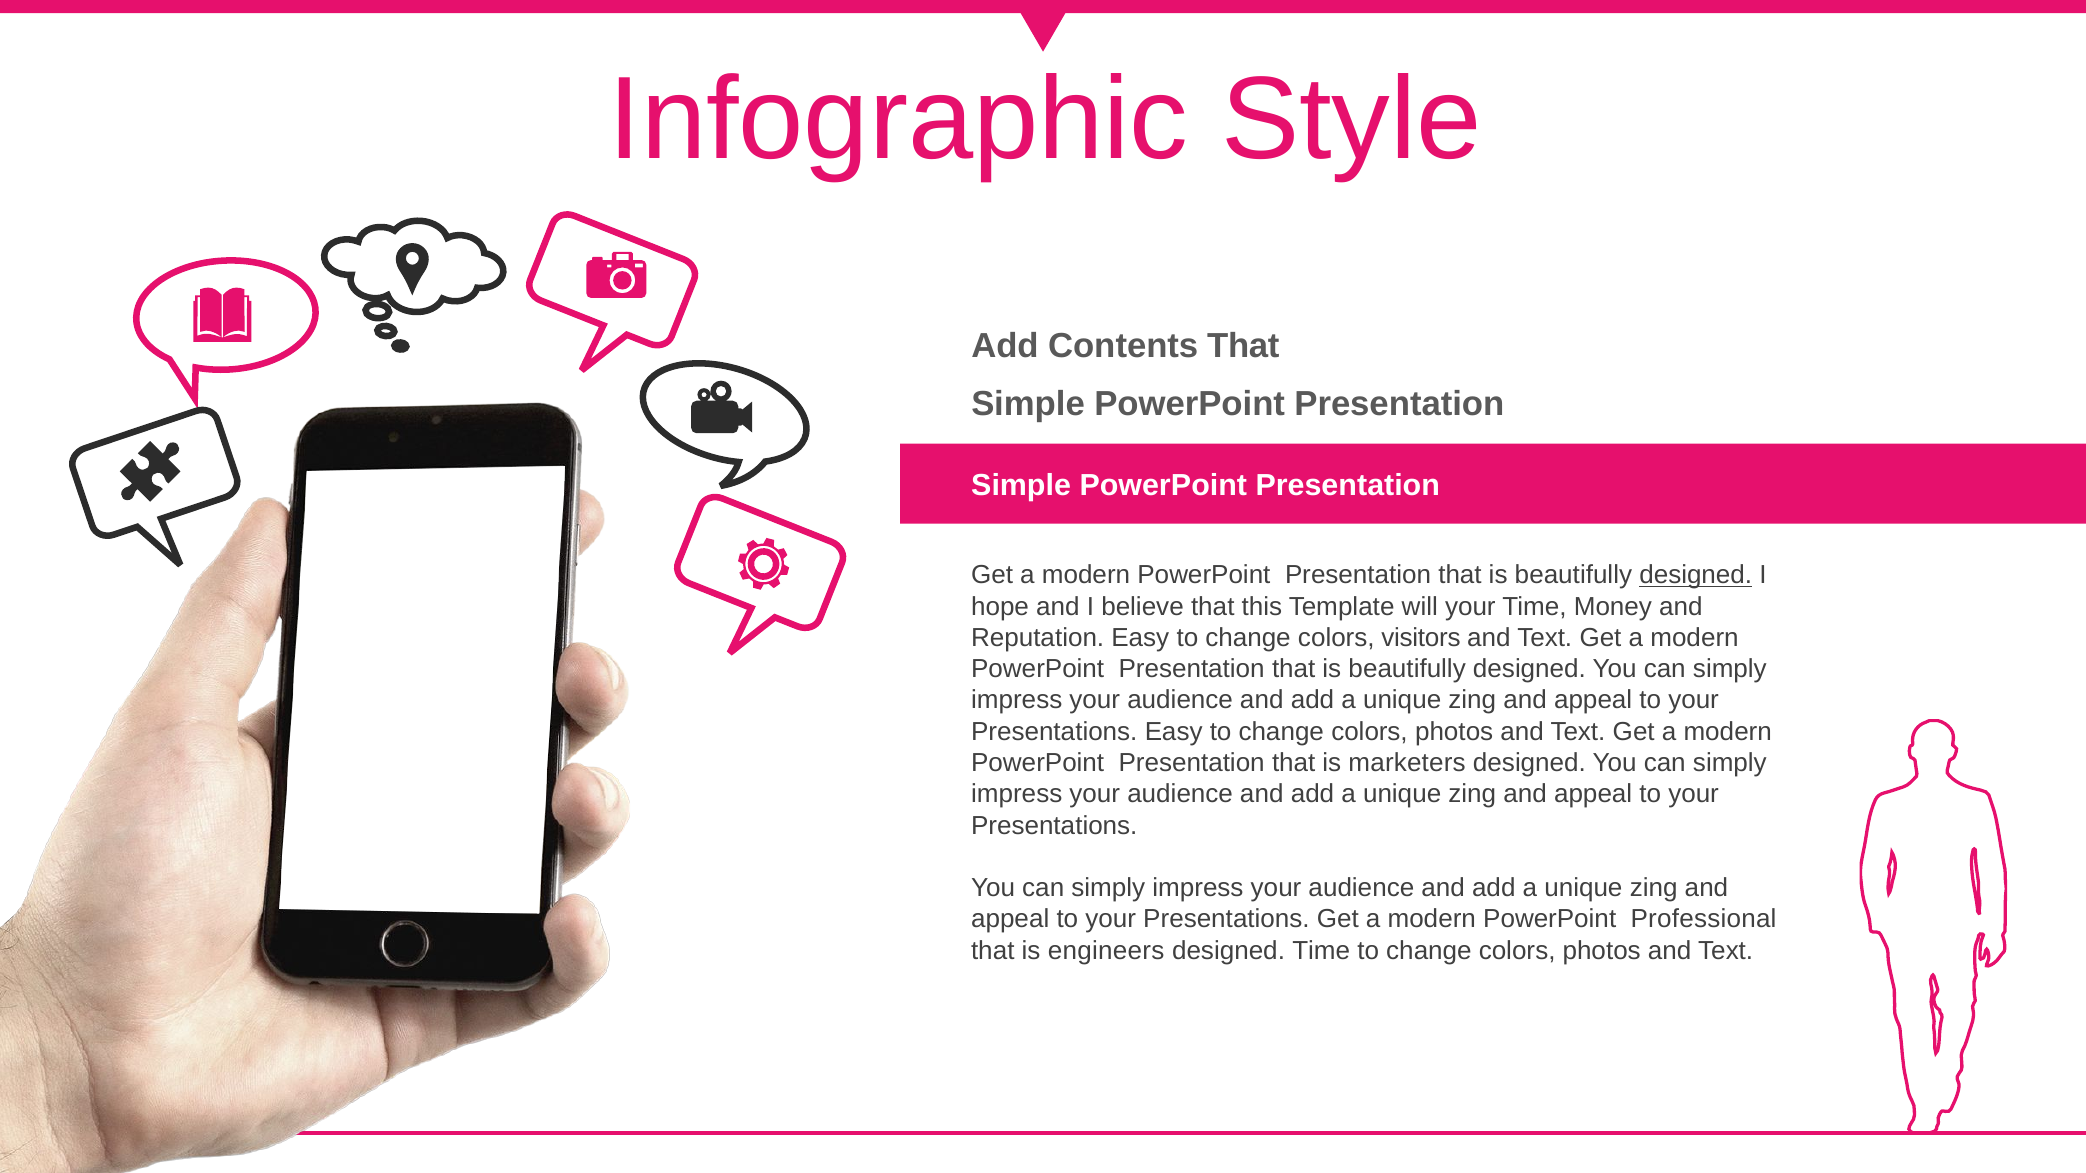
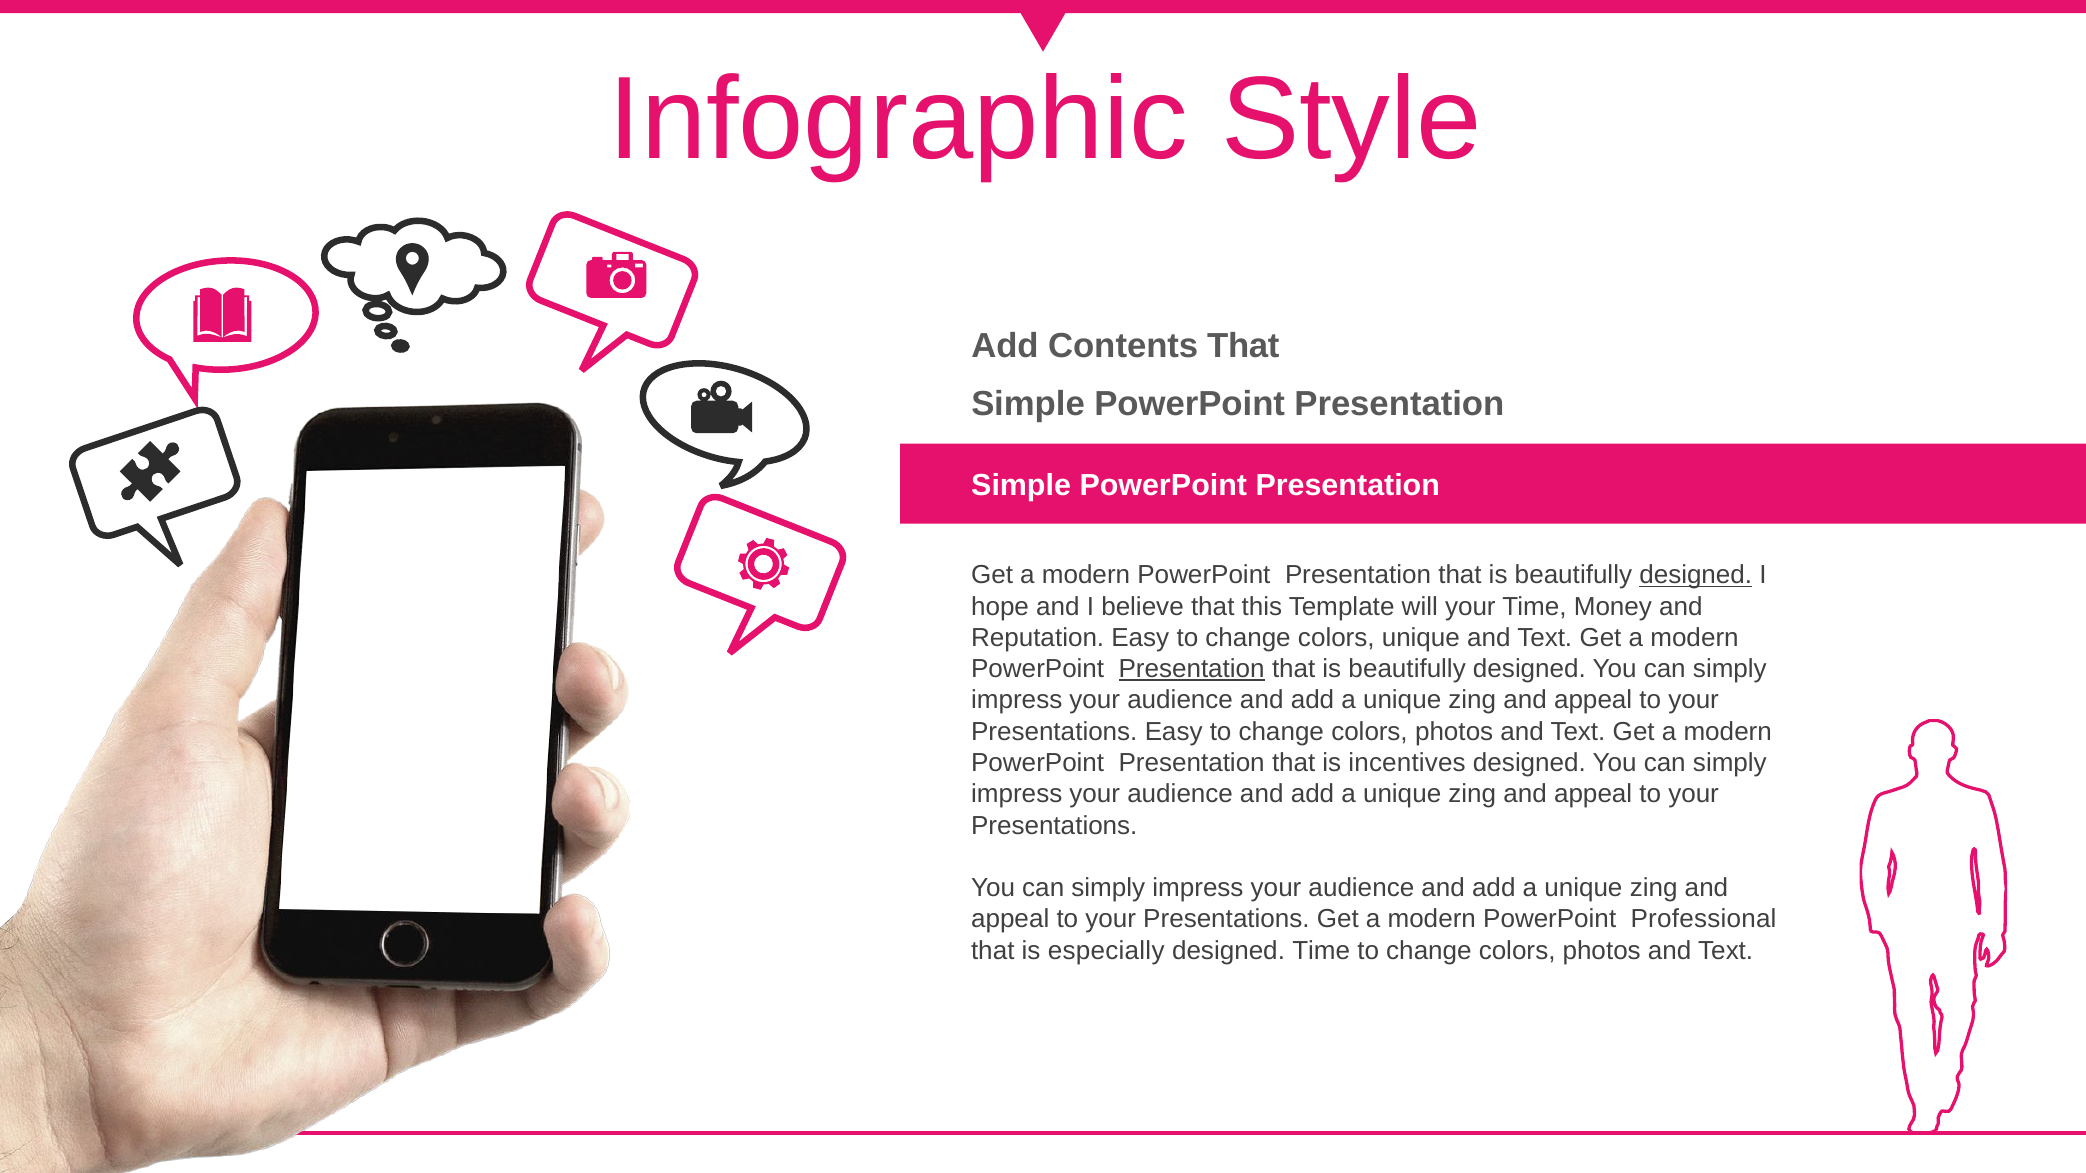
colors visitors: visitors -> unique (1421, 638)
Presentation underline: none -> present (1192, 669)
marketers: marketers -> incentives (1407, 763)
engineers: engineers -> especially (1106, 951)
